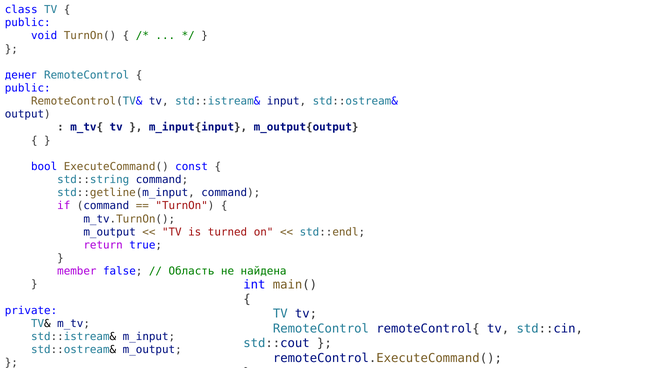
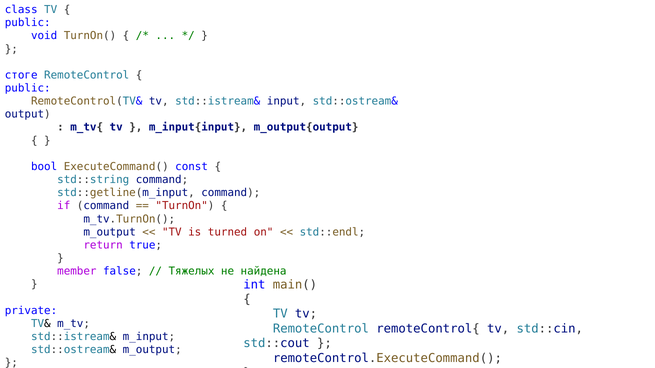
денег: денег -> стоге (21, 75)
Область: Область -> Тяжелых (192, 272)
